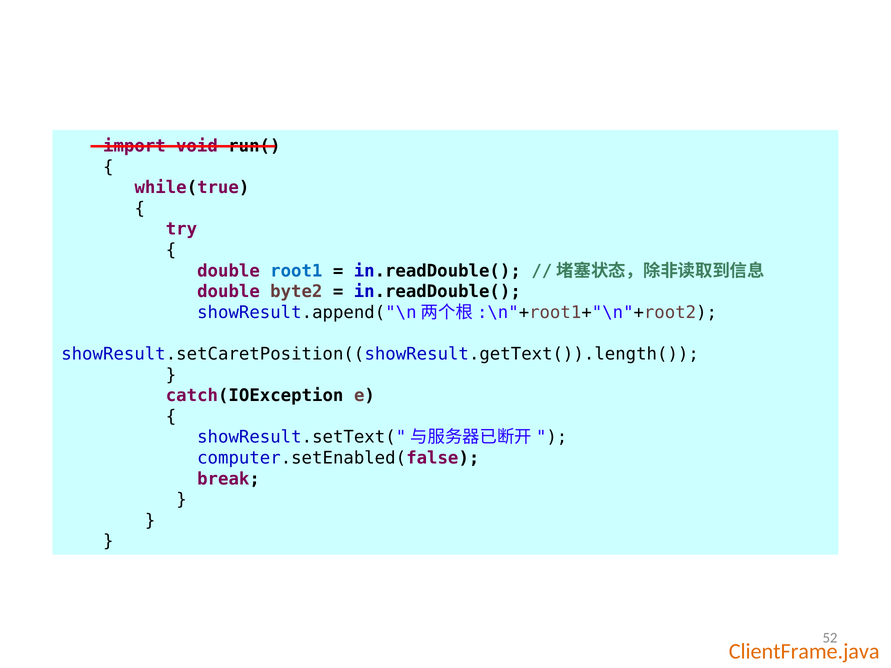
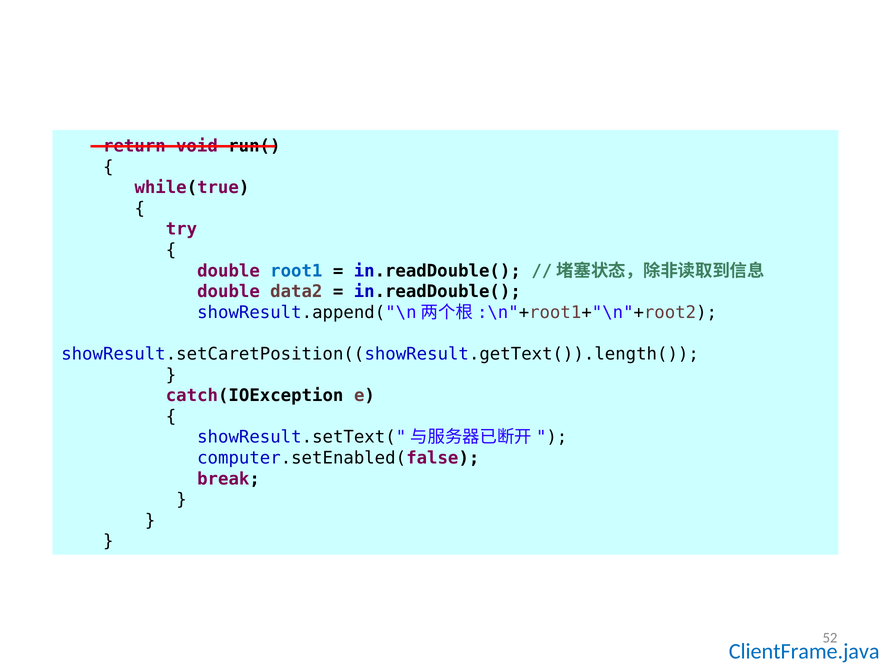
import: import -> return (134, 146)
byte2: byte2 -> data2 (296, 292)
ClientFrame.java colour: orange -> blue (804, 652)
